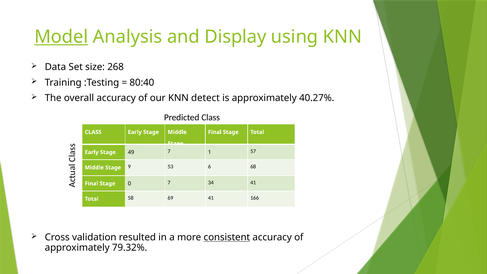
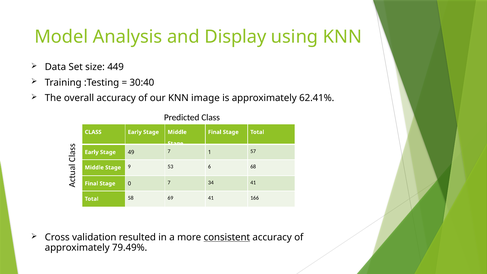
Model underline: present -> none (61, 37)
268: 268 -> 449 (116, 67)
80:40: 80:40 -> 30:40 (142, 83)
detect: detect -> image (205, 98)
40.27%: 40.27% -> 62.41% (317, 98)
79.32%: 79.32% -> 79.49% (130, 248)
